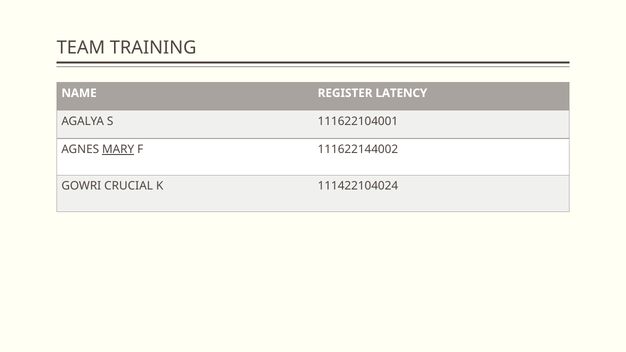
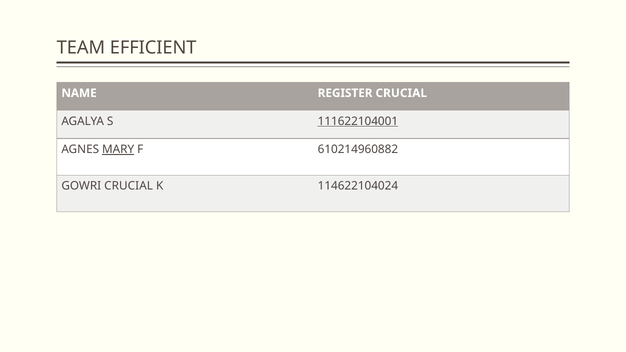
TRAINING: TRAINING -> EFFICIENT (153, 48)
REGISTER LATENCY: LATENCY -> CRUCIAL (401, 93)
111622104001 underline: none -> present (358, 121)
111622144002: 111622144002 -> 610214960882 (358, 150)
111422104024: 111422104024 -> 114622104024 (358, 186)
